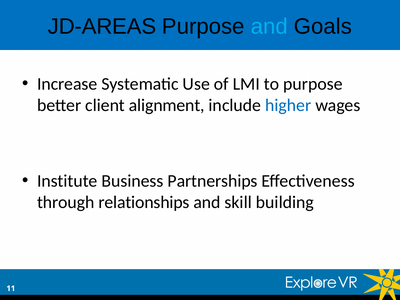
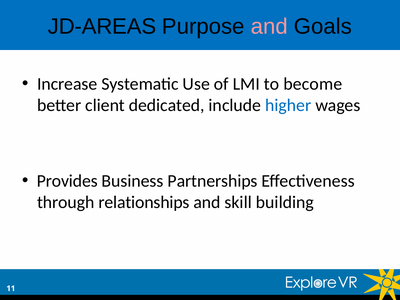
and colour: light blue -> pink (269, 27)
to purpose: purpose -> become (313, 84)
alignment: alignment -> dedicated (167, 105)
Institute: Institute -> Provides (67, 181)
